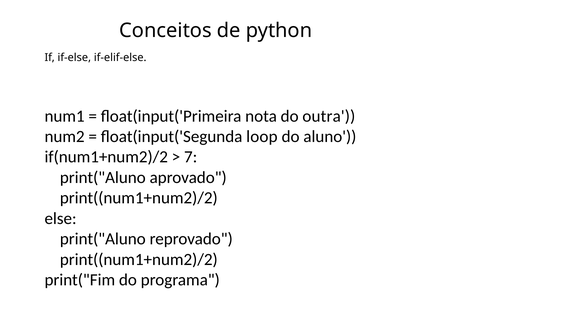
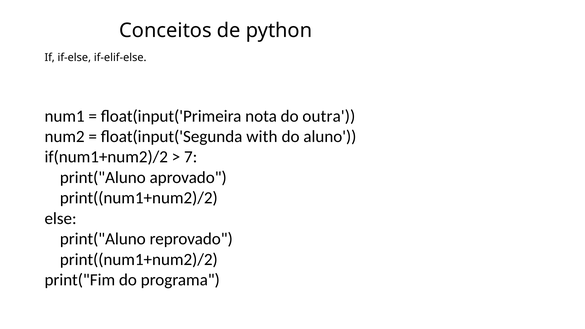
loop: loop -> with (262, 137)
